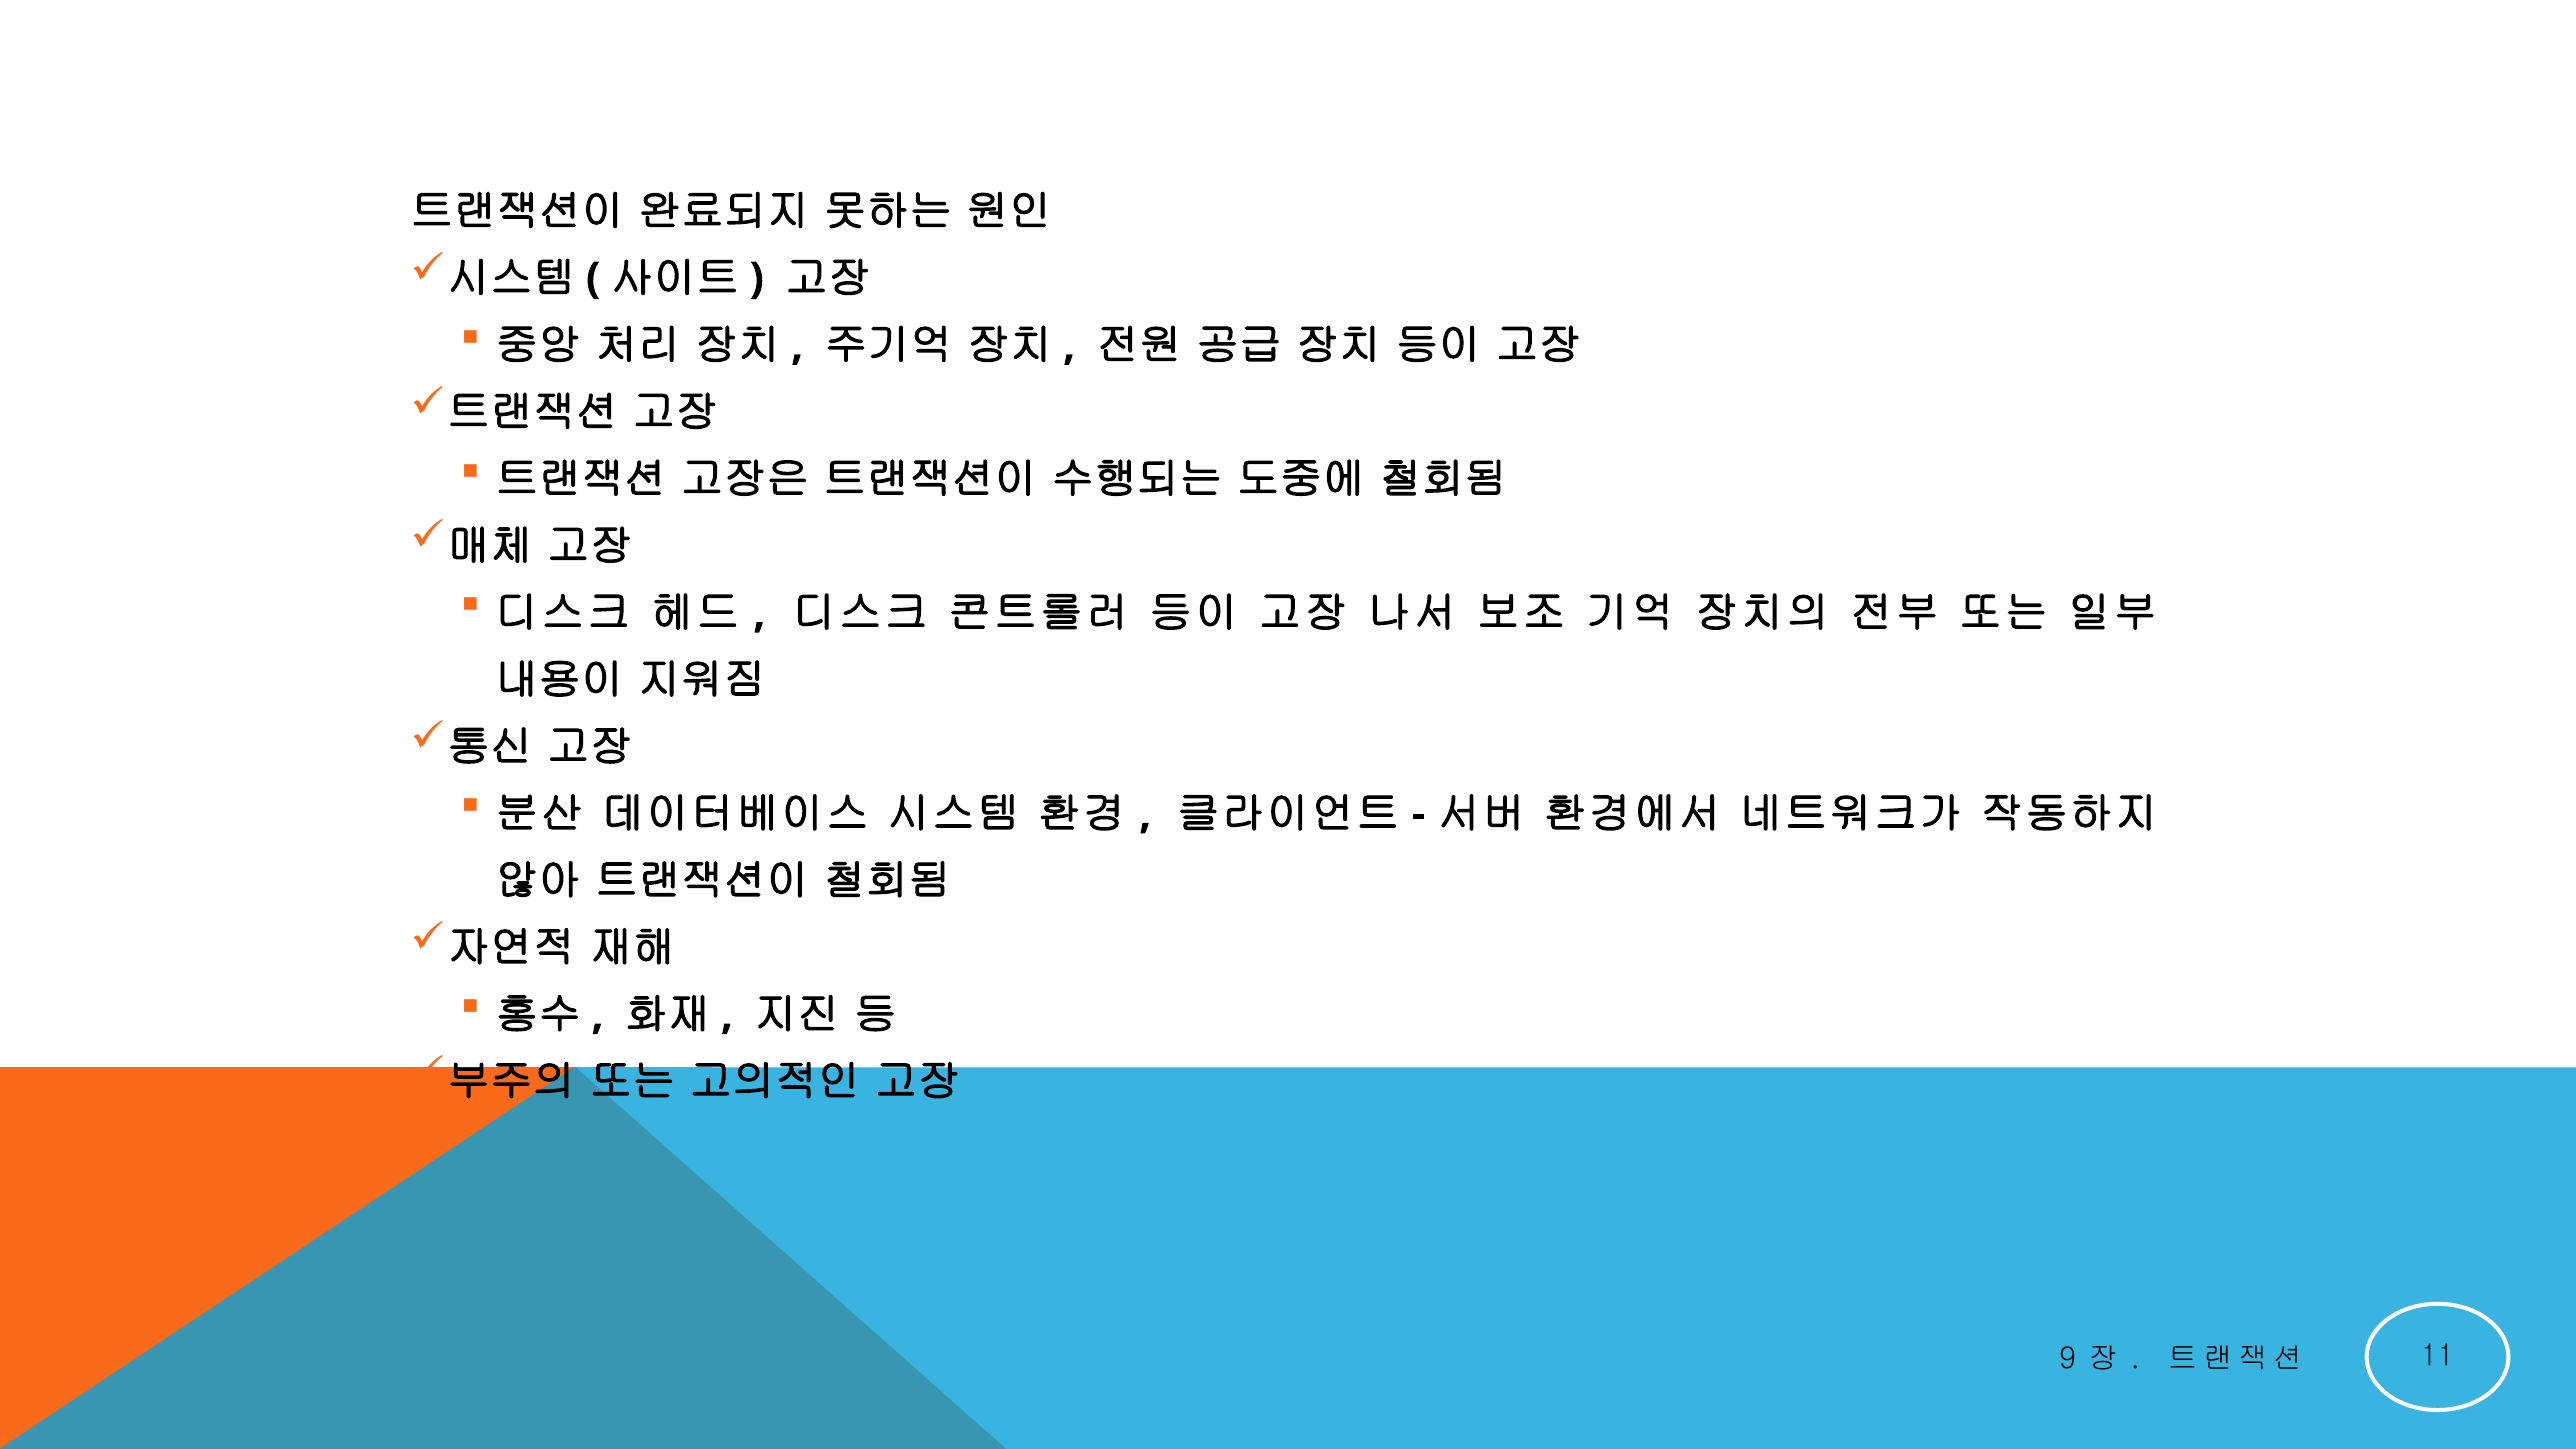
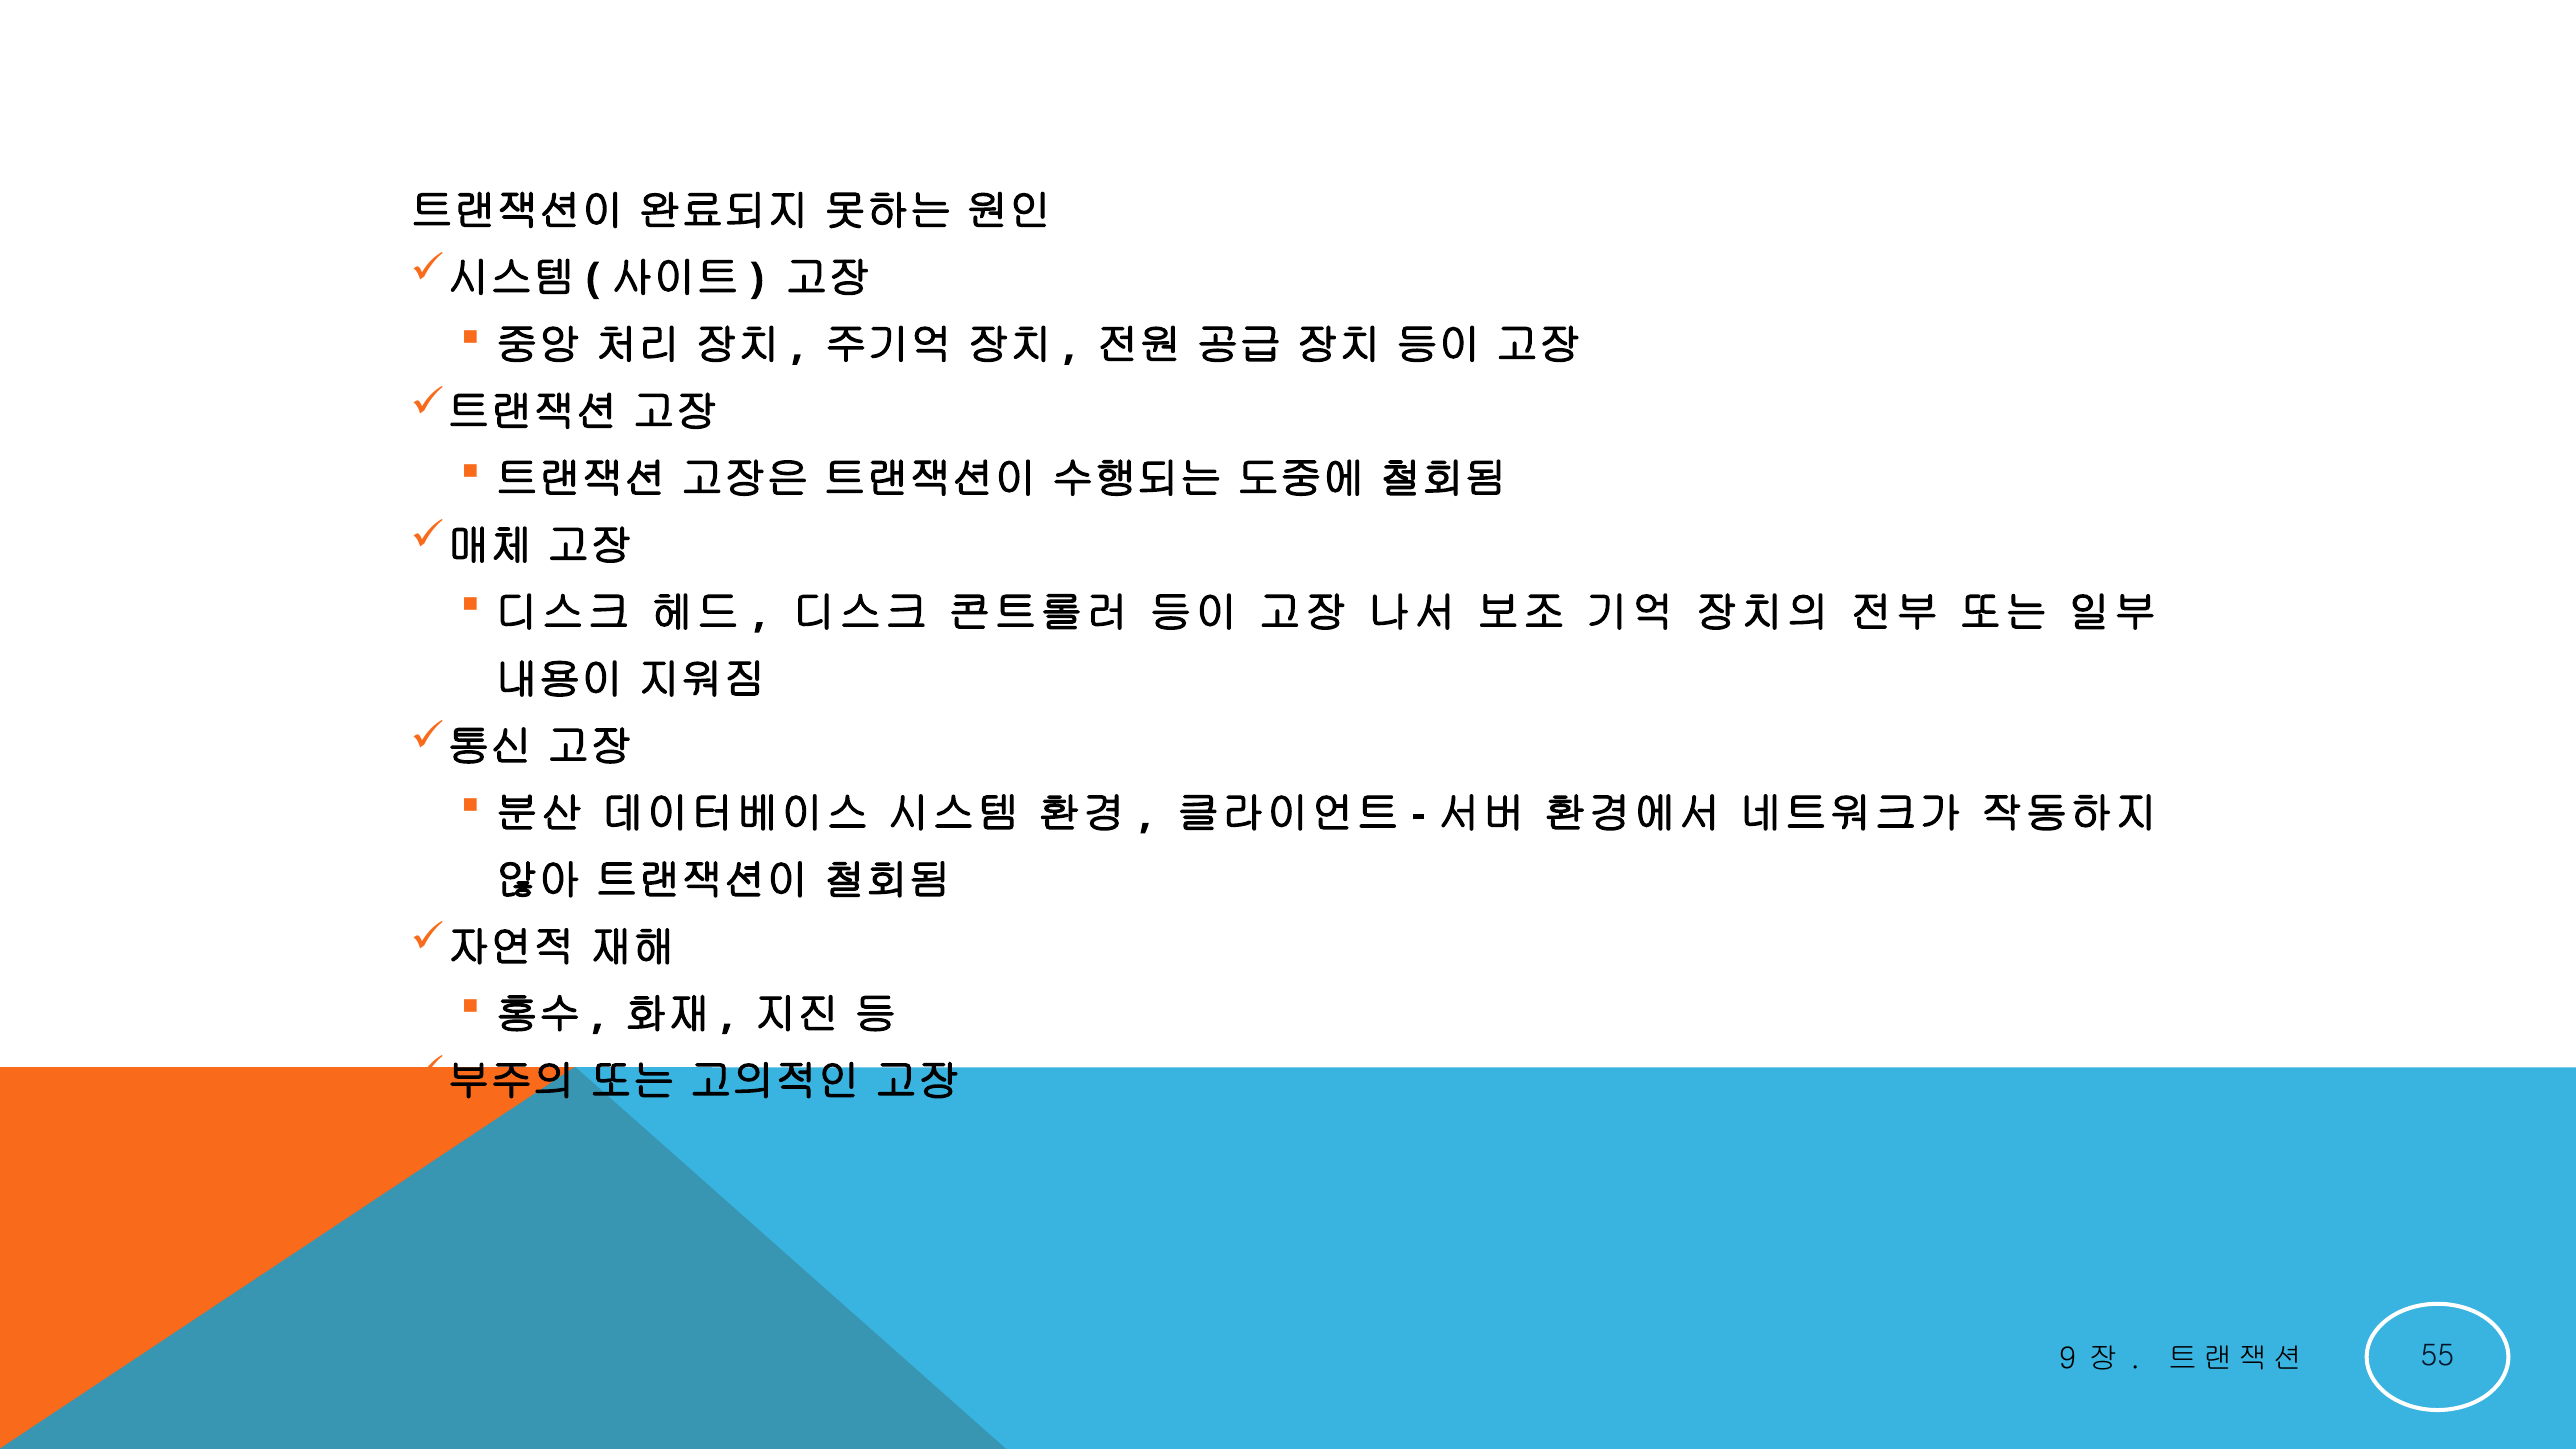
11: 11 -> 55 (2437, 1356)
